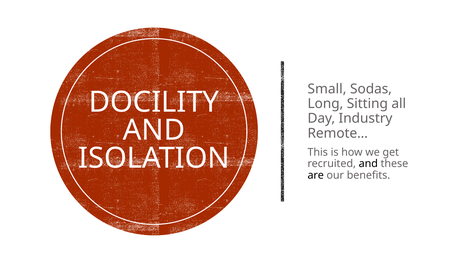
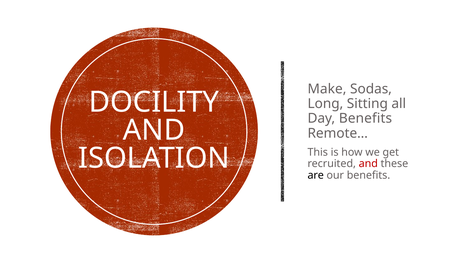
Small: Small -> Make (327, 89)
Day Industry: Industry -> Benefits (365, 118)
and colour: black -> red (368, 164)
